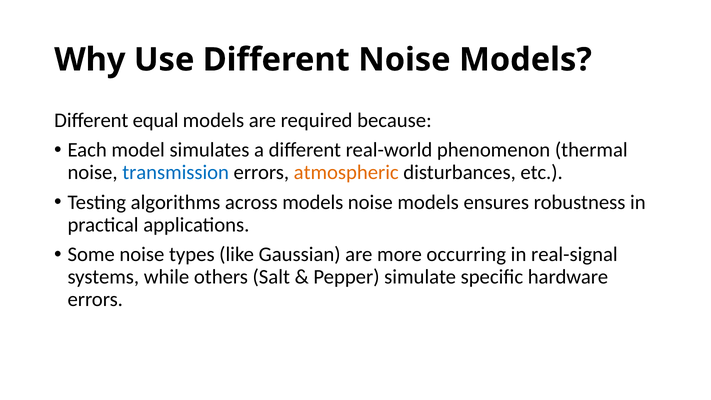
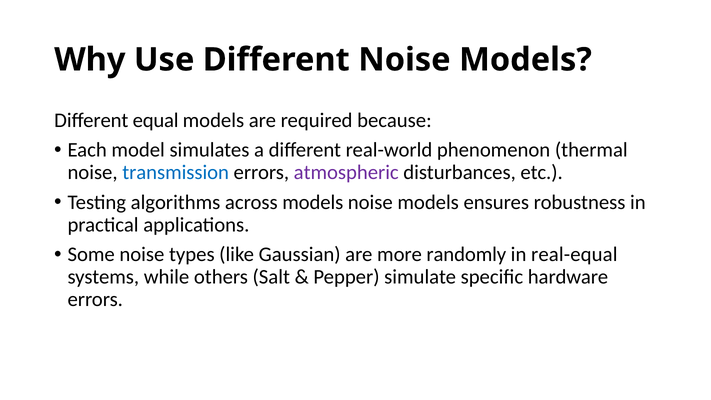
atmospheric colour: orange -> purple (346, 172)
occurring: occurring -> randomly (466, 254)
real-signal: real-signal -> real-equal (574, 254)
